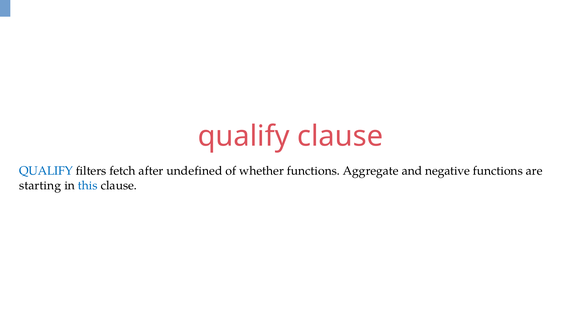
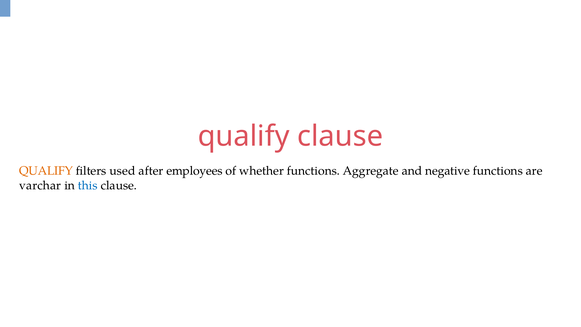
QUALIFY colour: blue -> orange (46, 171)
fetch: fetch -> used (122, 171)
undefined: undefined -> employees (195, 171)
starting: starting -> varchar (40, 185)
